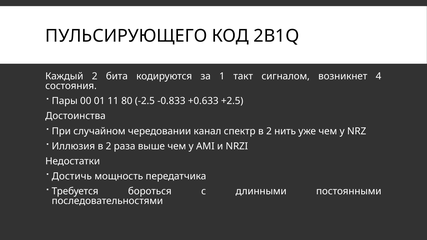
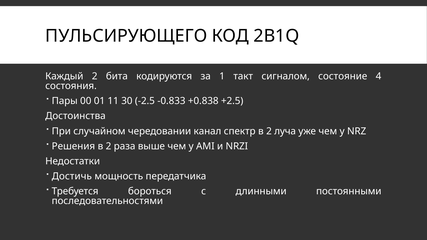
возникнет: возникнет -> состояние (343, 76)
80: 80 -> 30 (127, 101)
+0.633: +0.633 -> +0.838 (203, 101)
нить: нить -> луча (285, 131)
Иллюзия: Иллюзия -> Решения (73, 146)
